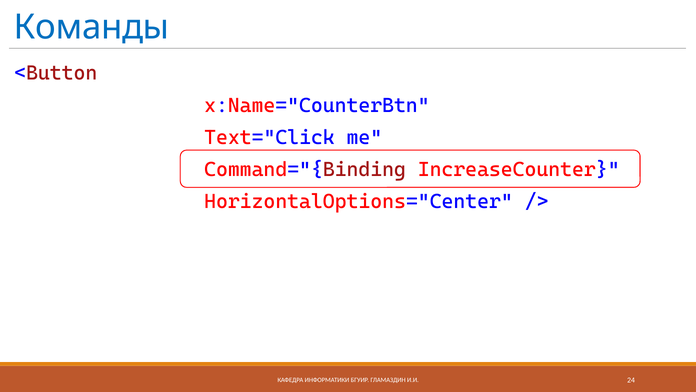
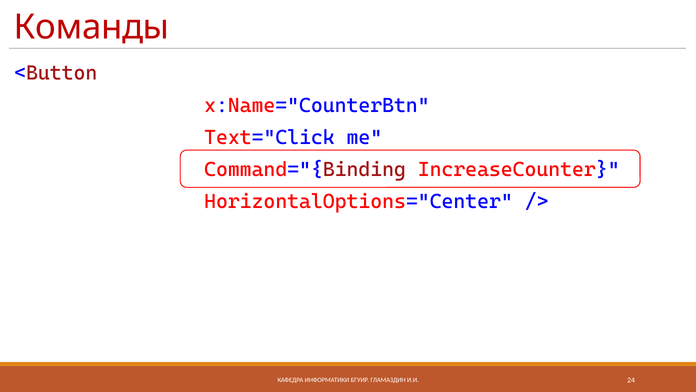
Команды colour: blue -> red (92, 27)
